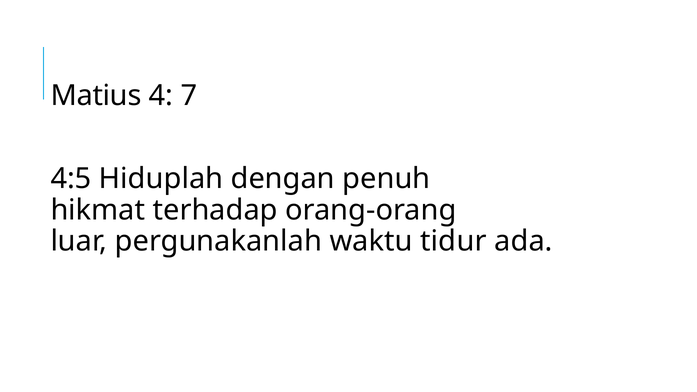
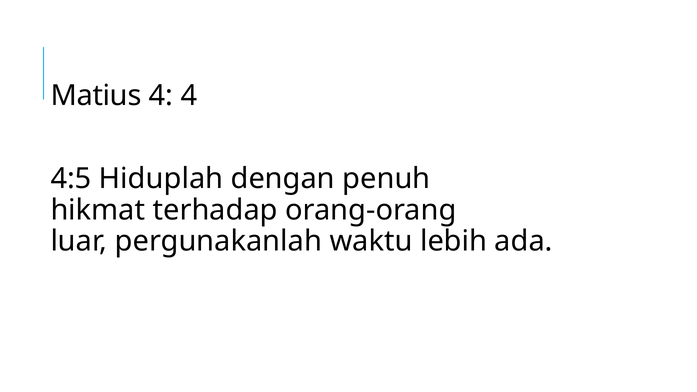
4 7: 7 -> 4 (189, 96)
tidur: tidur -> lebih (454, 241)
